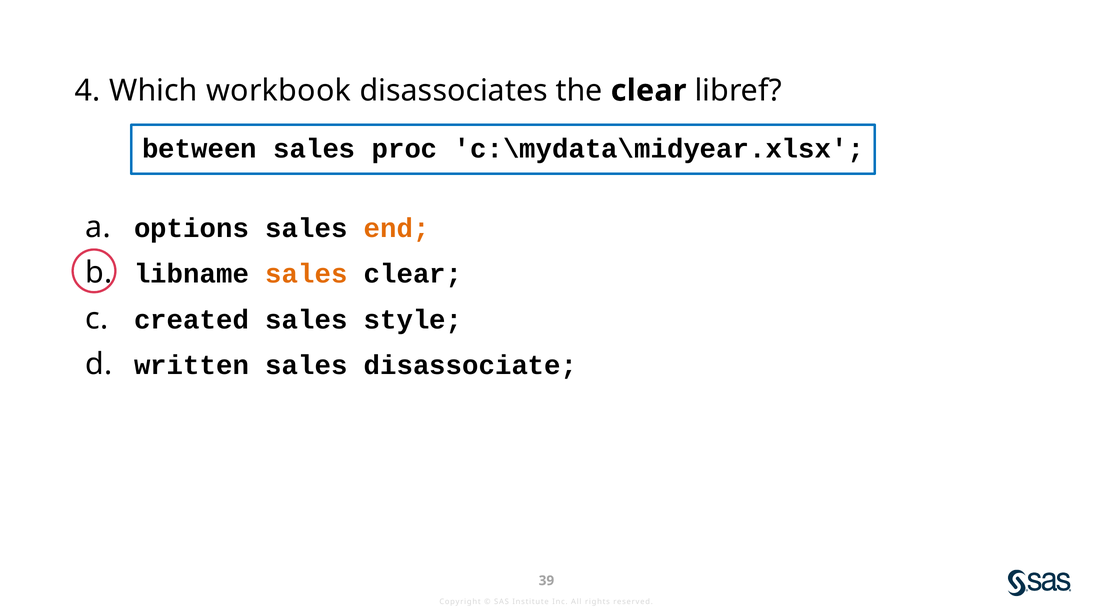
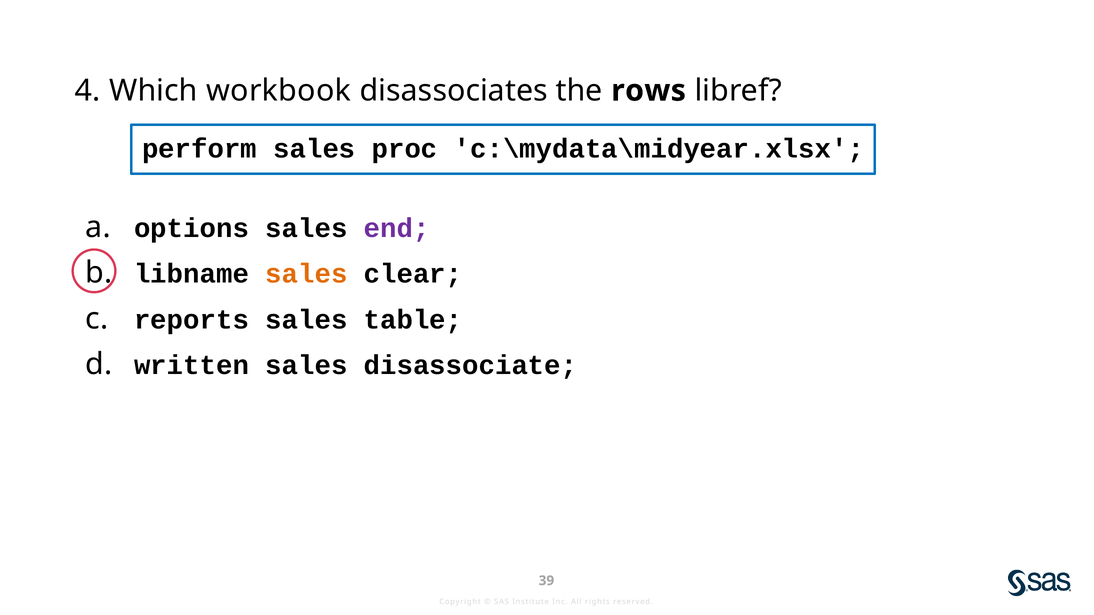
the clear: clear -> rows (649, 91)
between: between -> perform (199, 149)
end colour: orange -> purple (397, 229)
created: created -> reports (192, 320)
style: style -> table (413, 320)
